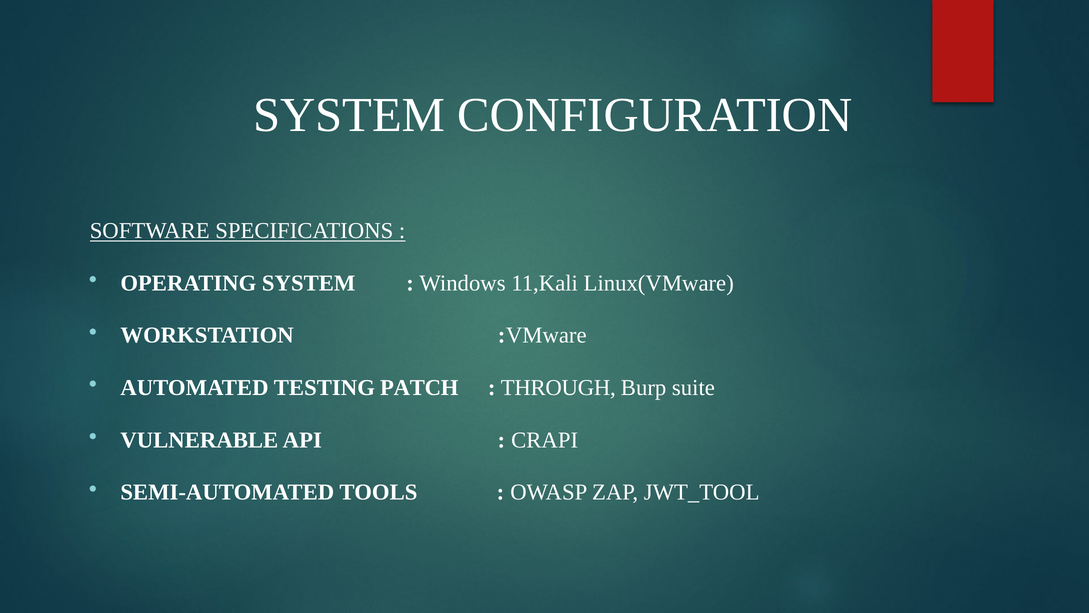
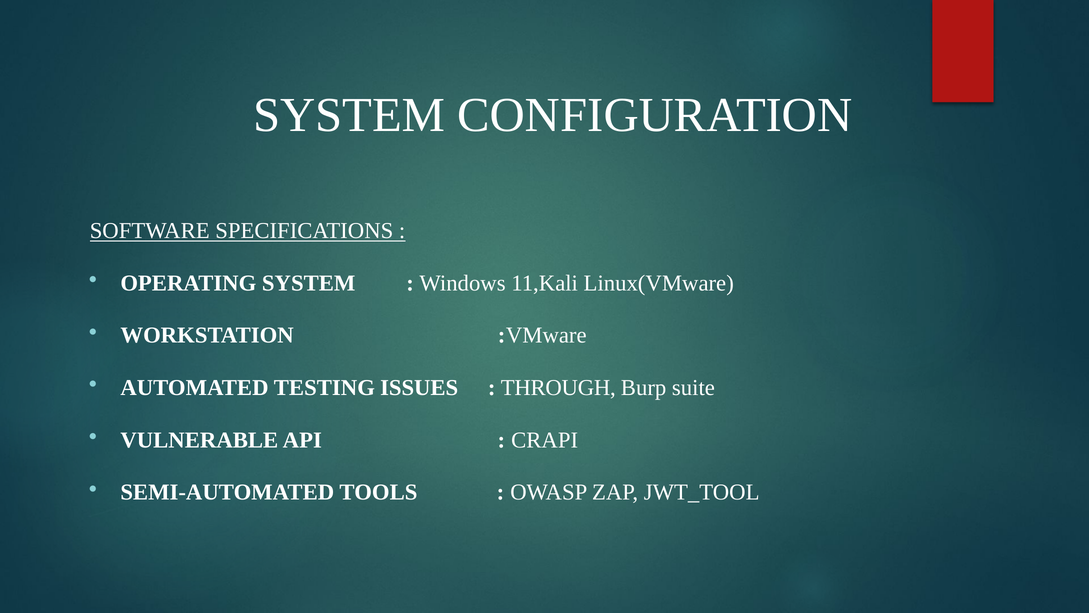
PATCH: PATCH -> ISSUES (419, 388)
